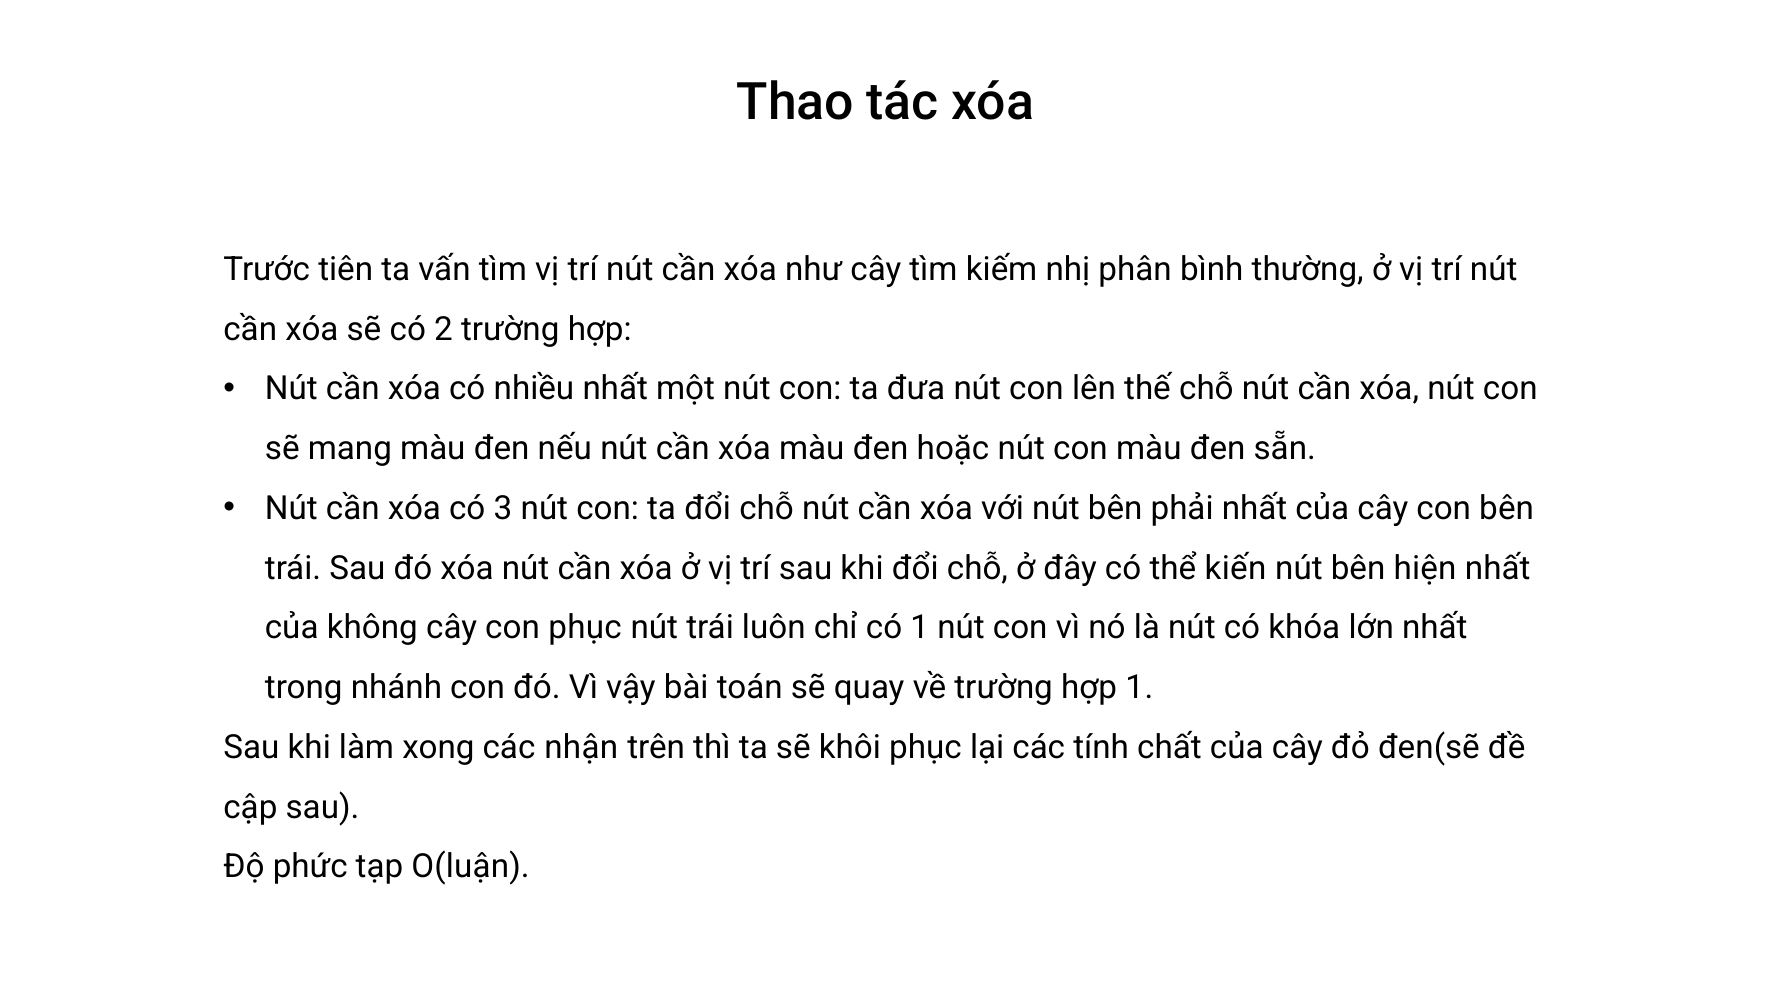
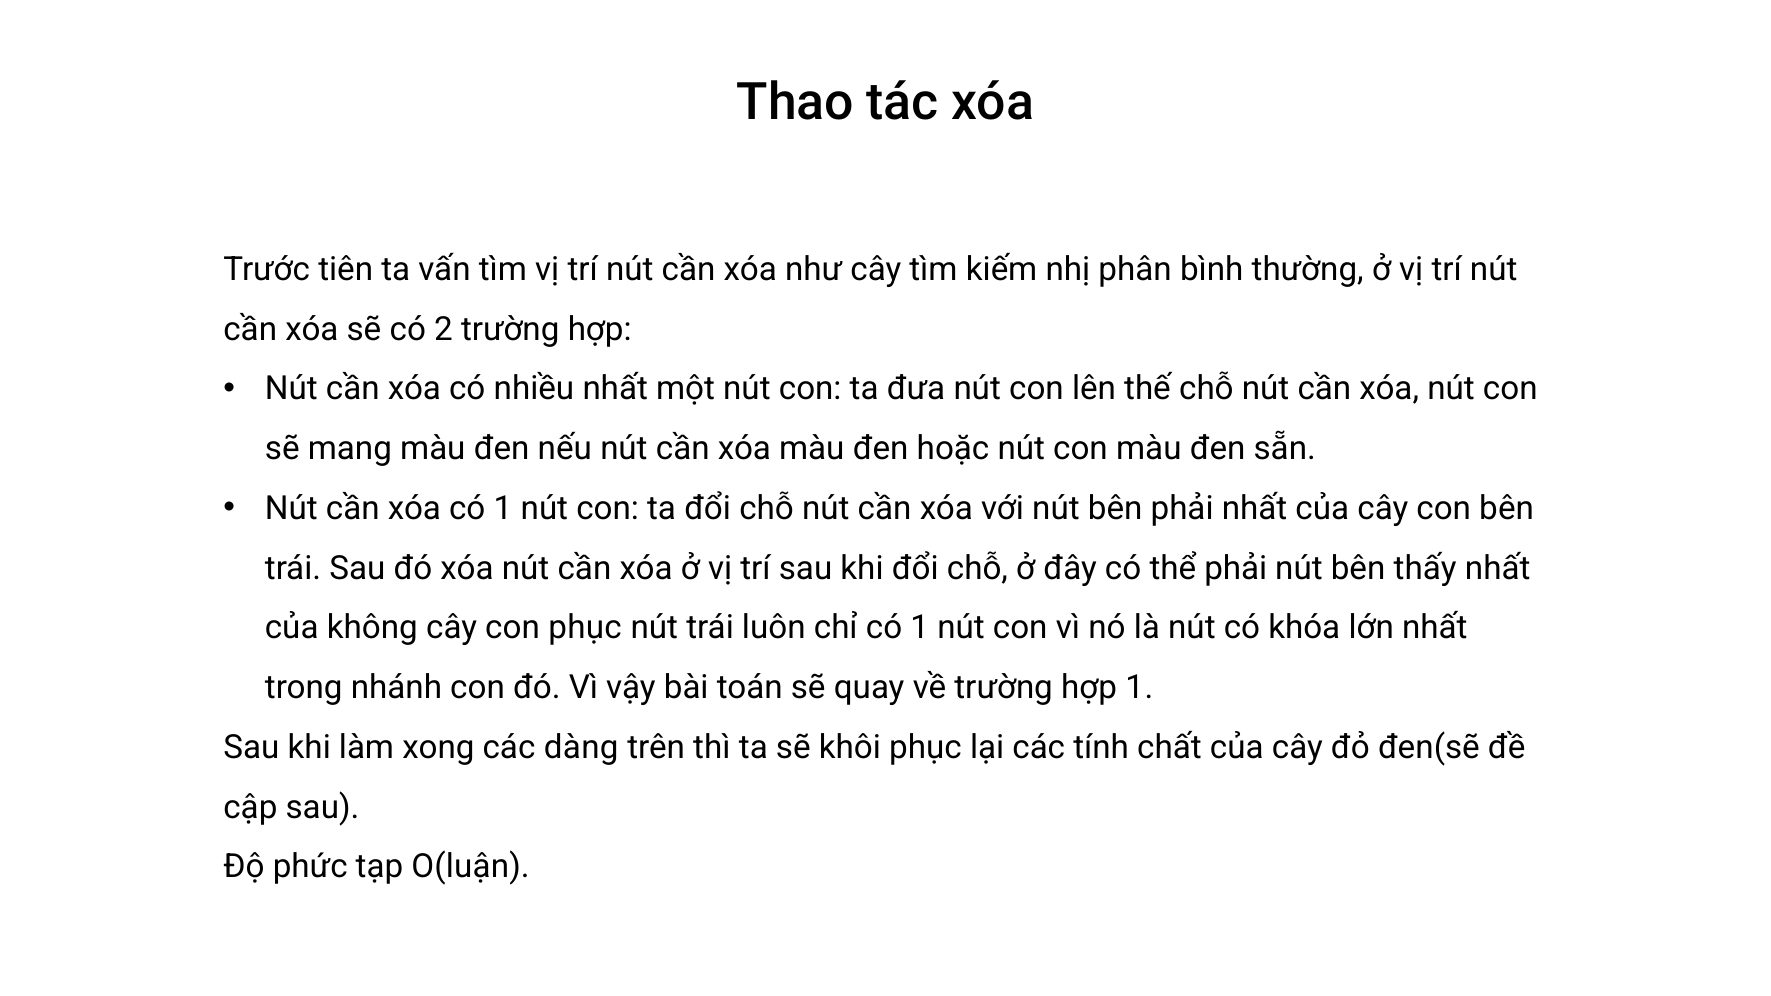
xóa có 3: 3 -> 1 (503, 509)
thể kiến: kiến -> phải (1236, 568)
hiện: hiện -> thấy (1425, 568)
nhận: nhận -> dàng (581, 748)
